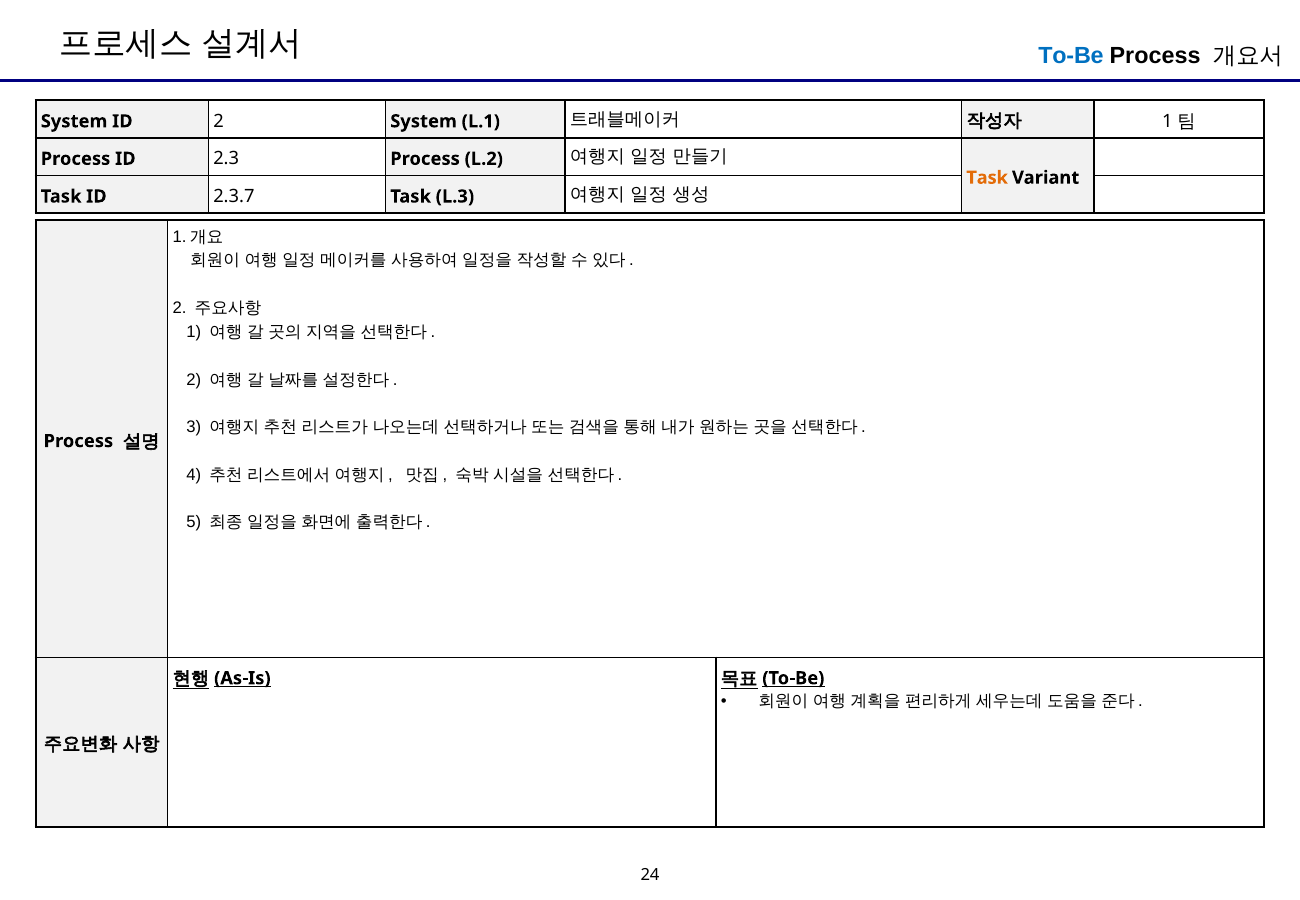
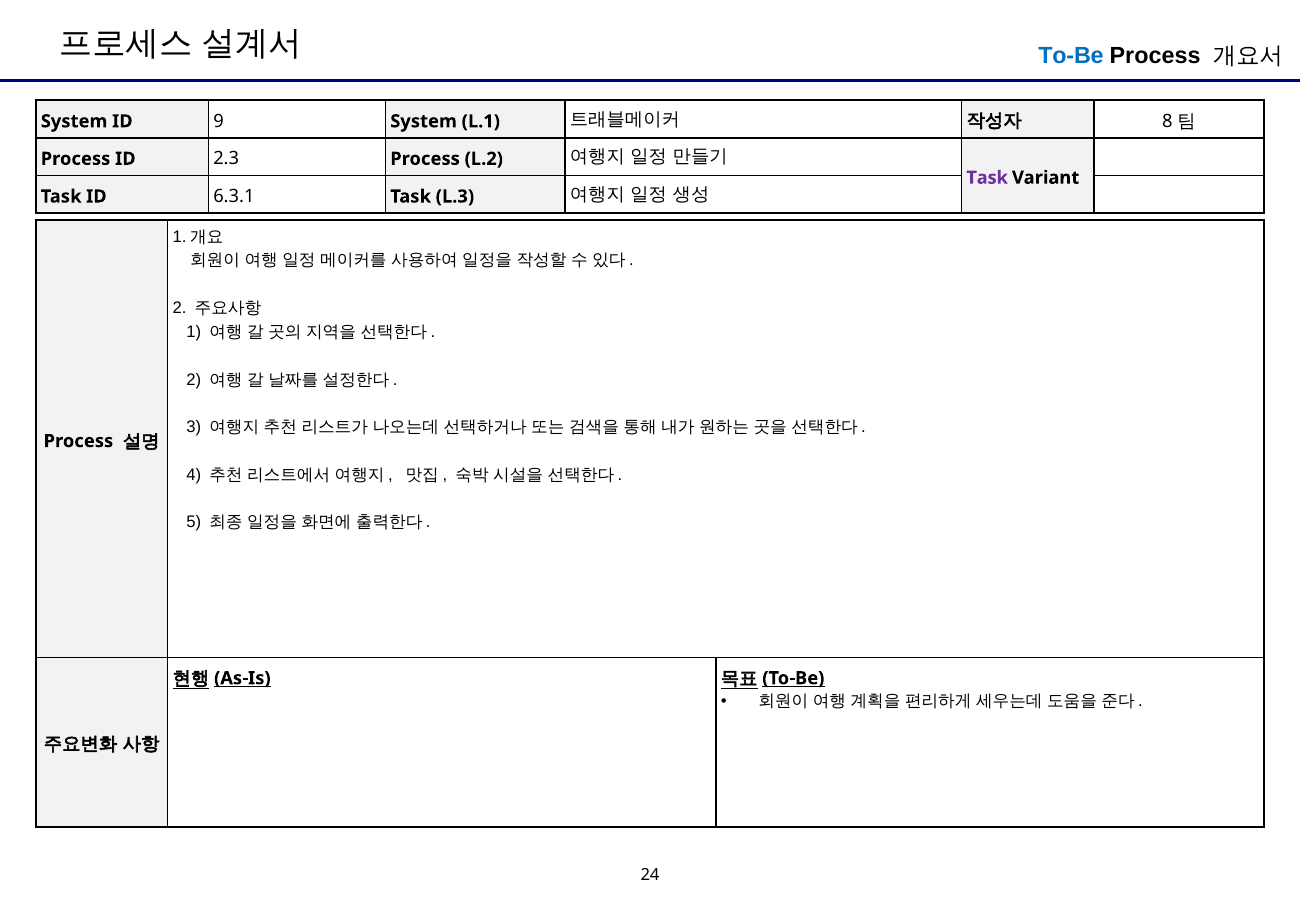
ID 2: 2 -> 9 (218, 121)
1: 1 -> 8 (1167, 121)
Task colour: orange -> purple (987, 178)
2.3.7: 2.3.7 -> 6.3.1 (234, 196)
